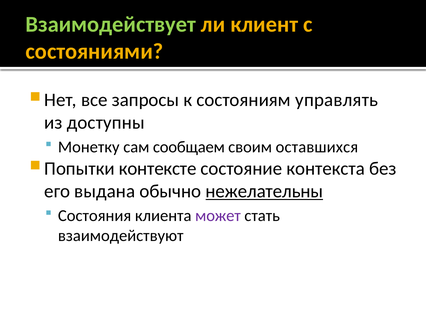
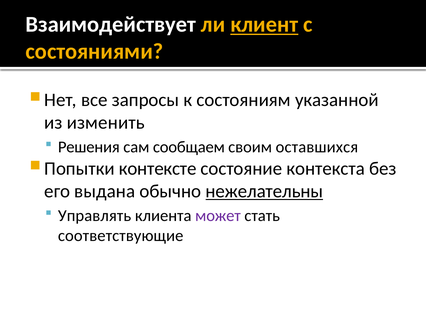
Взаимодействует colour: light green -> white (111, 24)
клиент underline: none -> present (264, 24)
управлять: управлять -> указанной (337, 100)
доступны: доступны -> изменить (106, 122)
Монетку: Монетку -> Решения (89, 147)
Состояния: Состояния -> Управлять (95, 215)
взаимодействуют: взаимодействуют -> соответствующие (121, 235)
